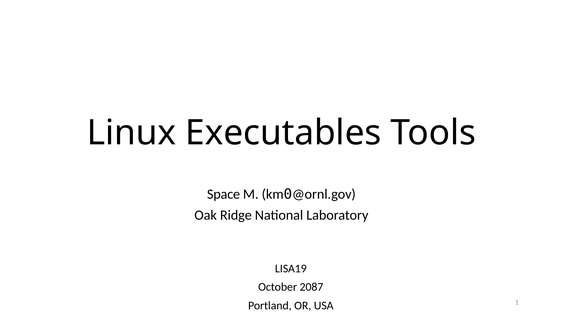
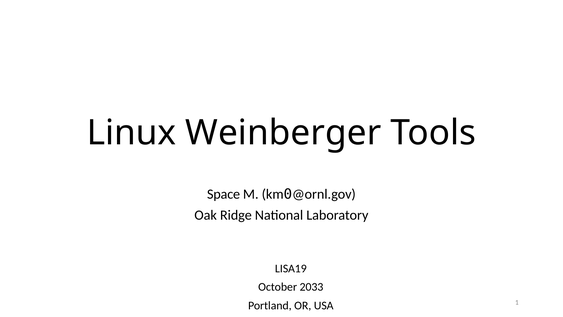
Executables: Executables -> Weinberger (283, 133)
2087: 2087 -> 2033 (311, 287)
